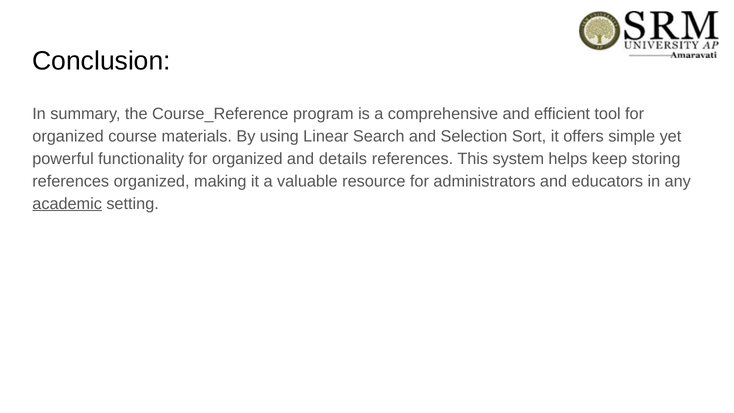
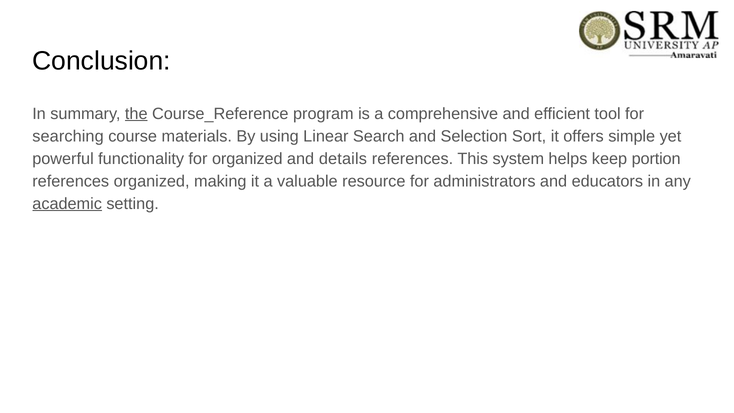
the underline: none -> present (136, 114)
organized: organized -> searching (68, 136)
storing: storing -> portion (656, 159)
